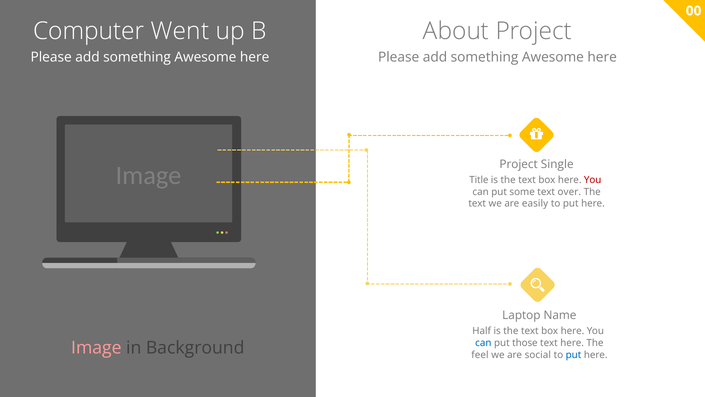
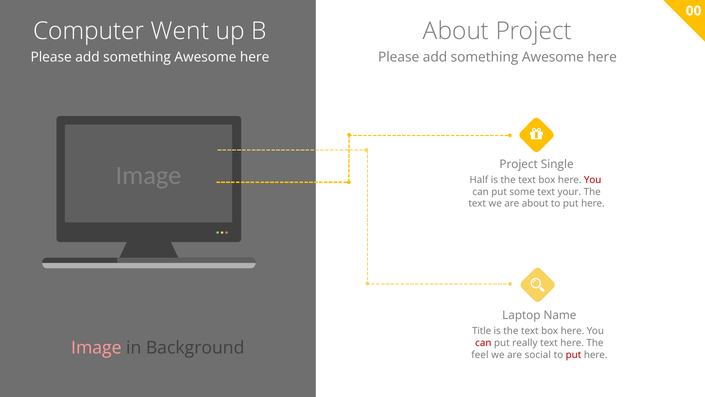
Title: Title -> Half (479, 180)
over: over -> your (569, 192)
are easily: easily -> about (535, 203)
Half: Half -> Title (482, 331)
can colour: blue -> red (483, 343)
those: those -> really (525, 343)
put colour: blue -> red (574, 354)
